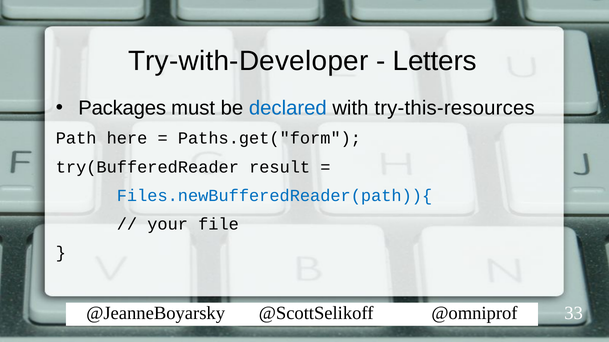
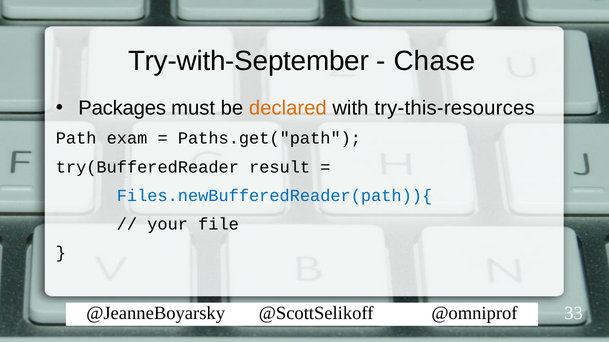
Try-with-Developer: Try-with-Developer -> Try-with-September (248, 61)
Letters: Letters -> Chase (434, 61)
declared colour: blue -> orange (288, 108)
here: here -> exam (127, 139)
Paths.get("form: Paths.get("form -> Paths.get("path (269, 139)
